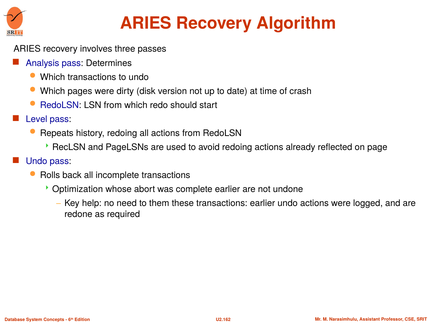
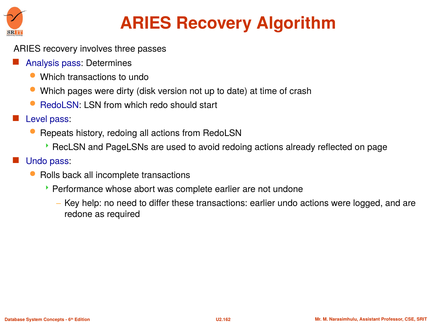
Optimization: Optimization -> Performance (78, 189)
them: them -> differ (159, 203)
